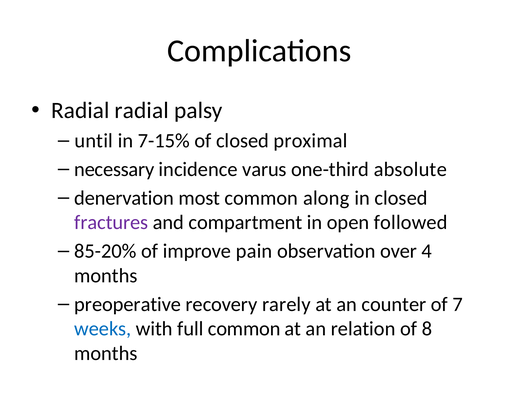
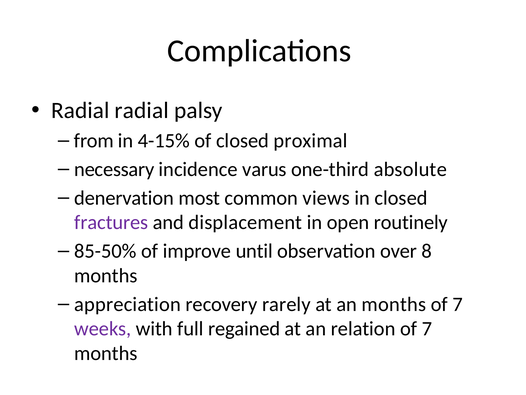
until: until -> from (94, 141)
7-15%: 7-15% -> 4-15% (164, 141)
along: along -> views (326, 198)
compartment: compartment -> displacement (245, 222)
followed: followed -> routinely (411, 222)
85-20%: 85-20% -> 85-50% (105, 251)
pain: pain -> until (254, 251)
4: 4 -> 8 (427, 251)
preoperative: preoperative -> appreciation (128, 304)
an counter: counter -> months (394, 304)
weeks colour: blue -> purple (103, 328)
full common: common -> regained (244, 328)
8: 8 -> 7 (427, 328)
